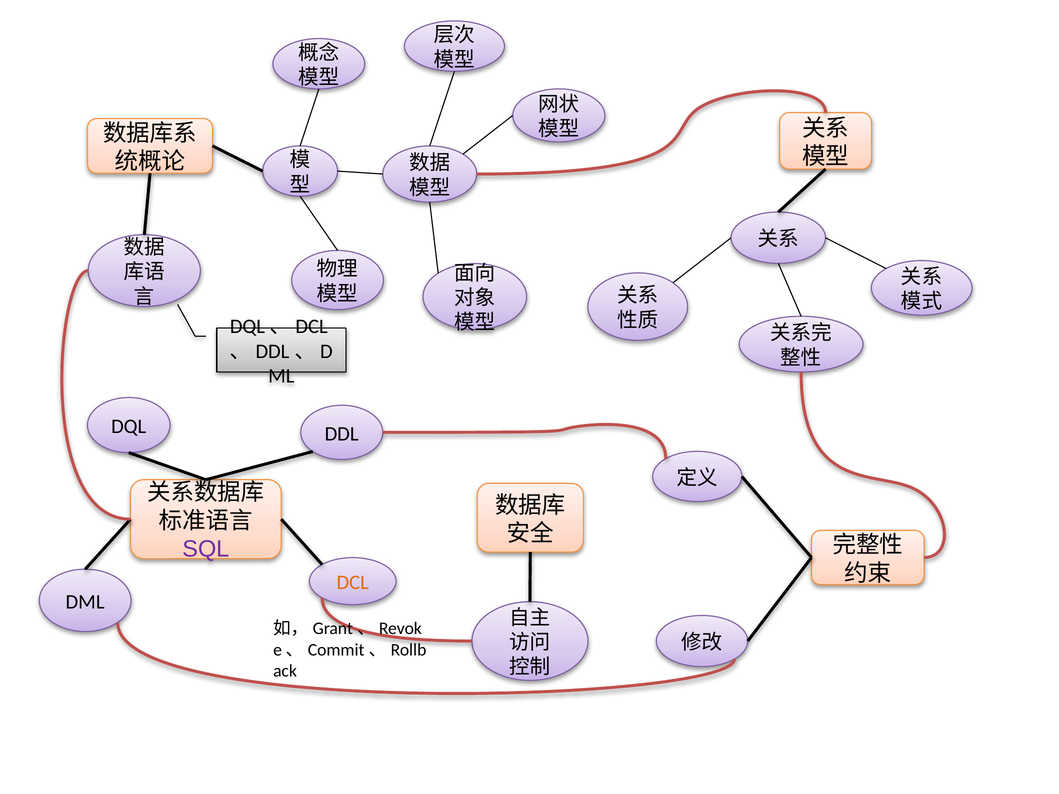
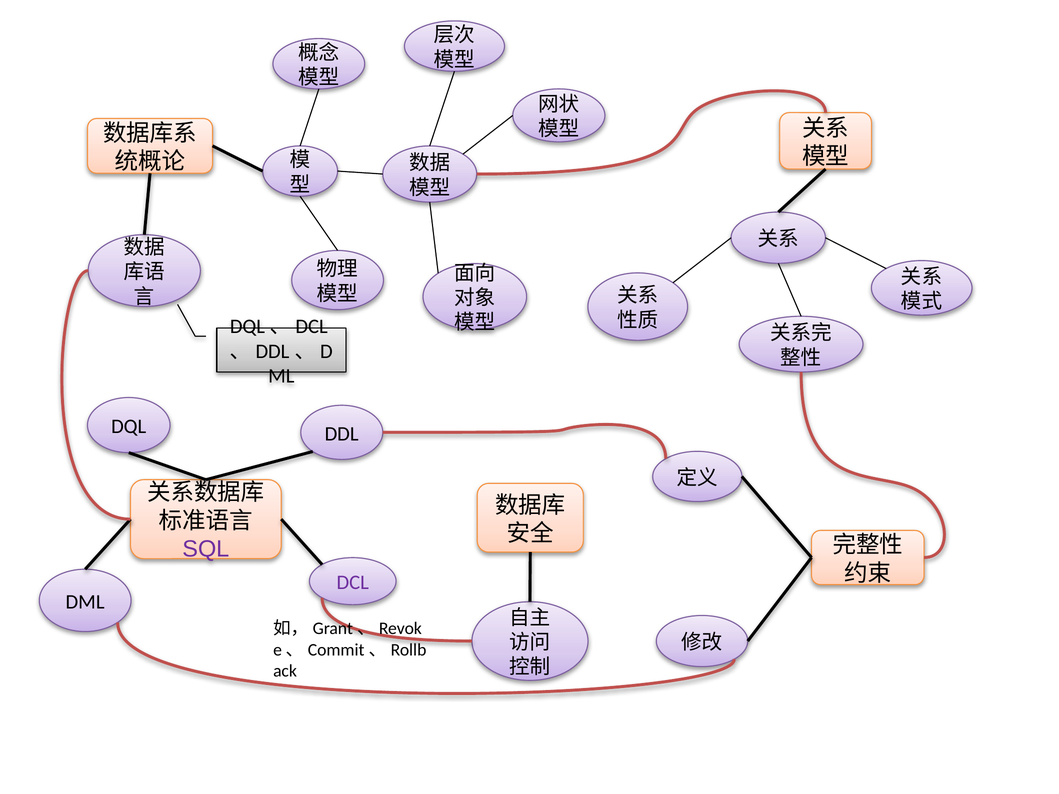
DCL colour: orange -> purple (353, 583)
